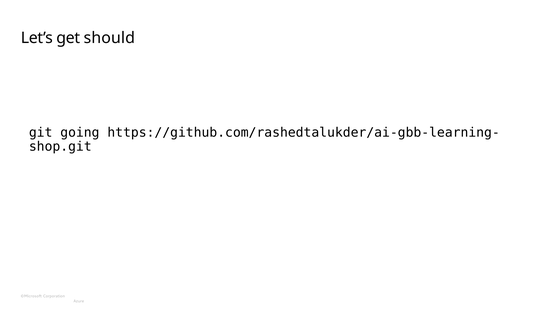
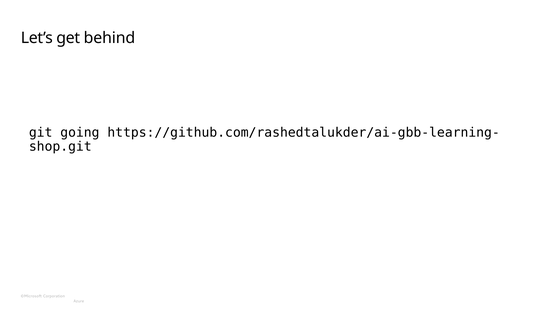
should: should -> behind (109, 38)
